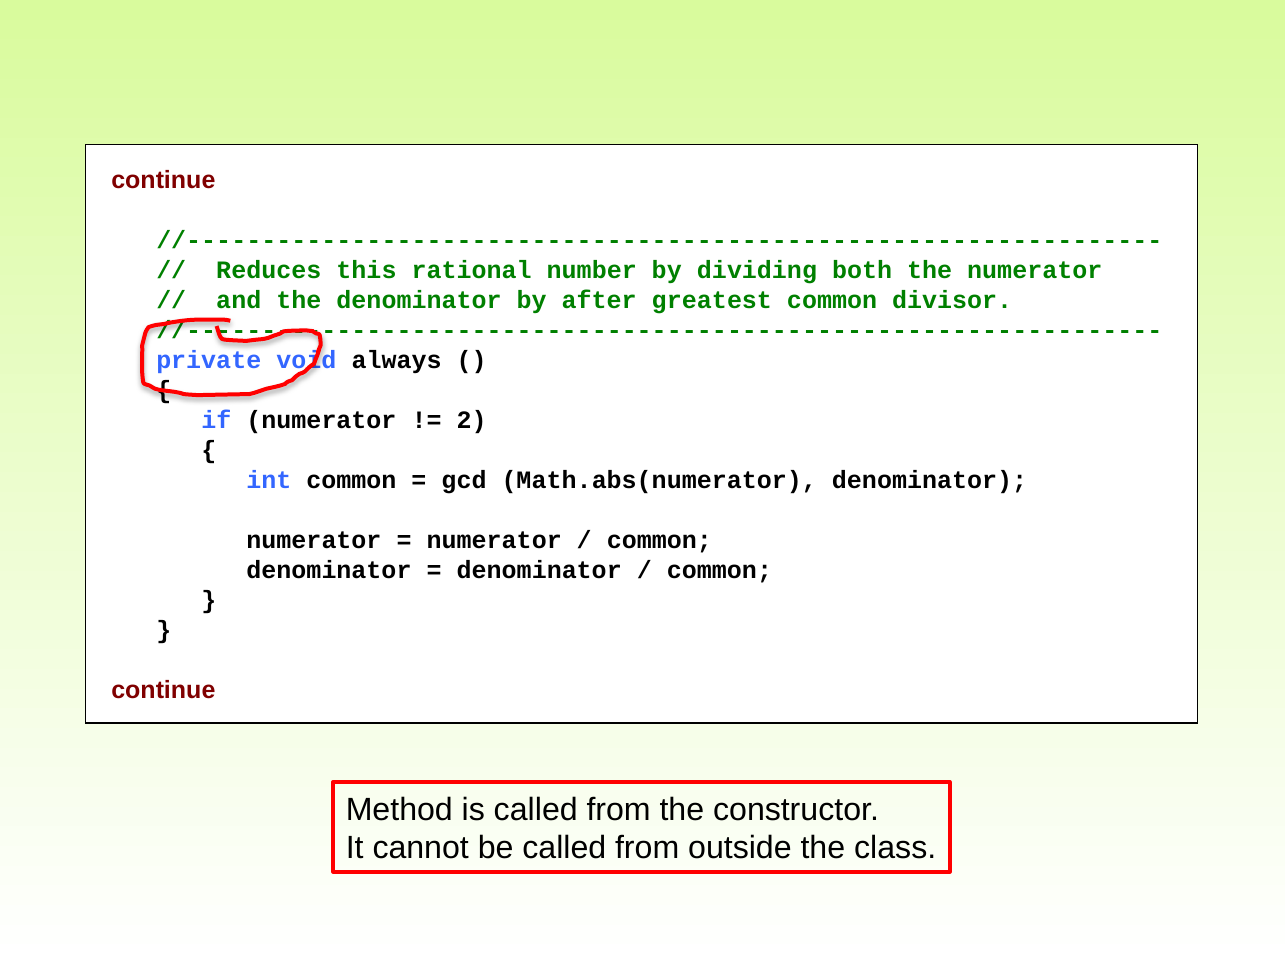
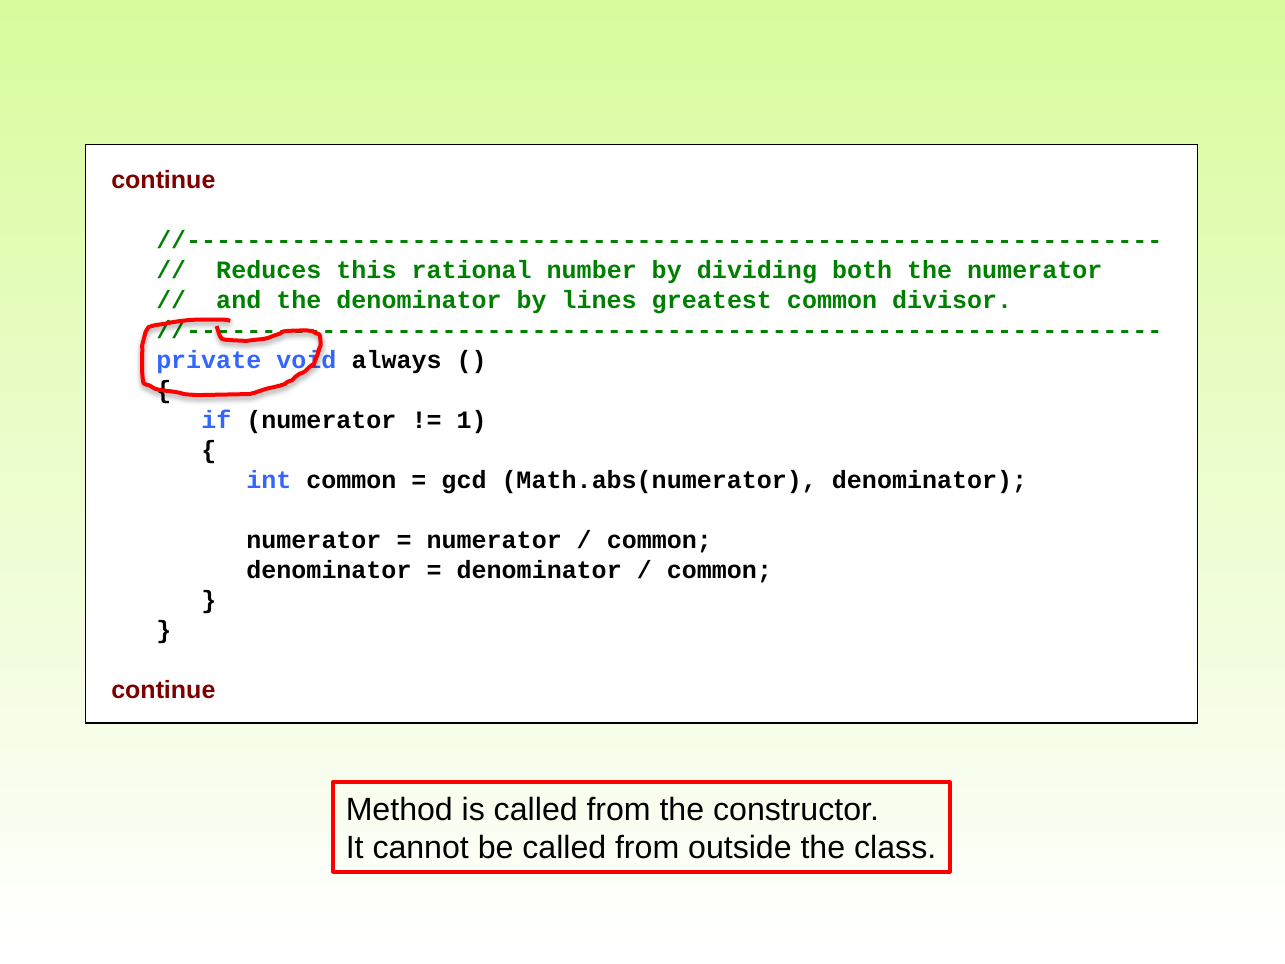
after: after -> lines (599, 300)
2: 2 -> 1 (472, 420)
